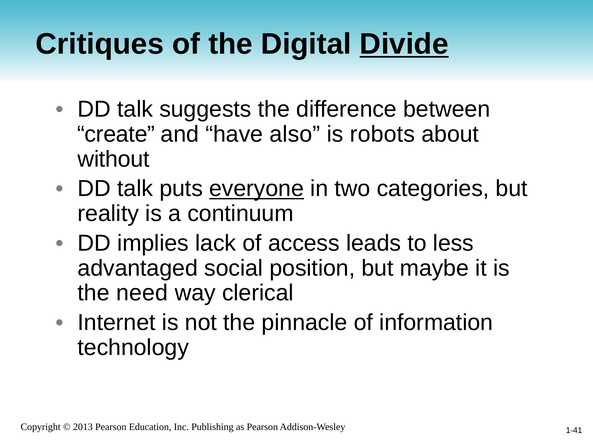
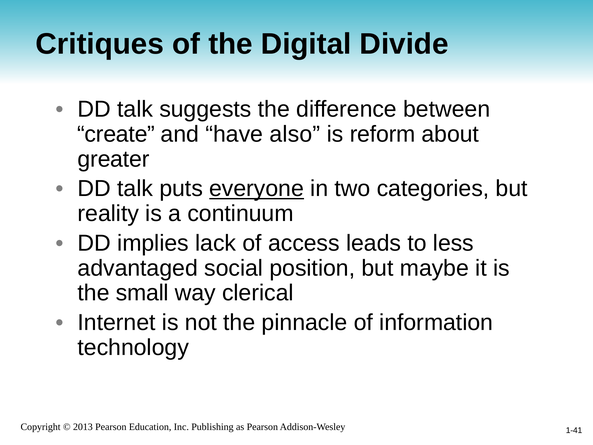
Divide underline: present -> none (404, 44)
robots: robots -> reform (383, 134)
without: without -> greater (114, 159)
need: need -> small (142, 293)
